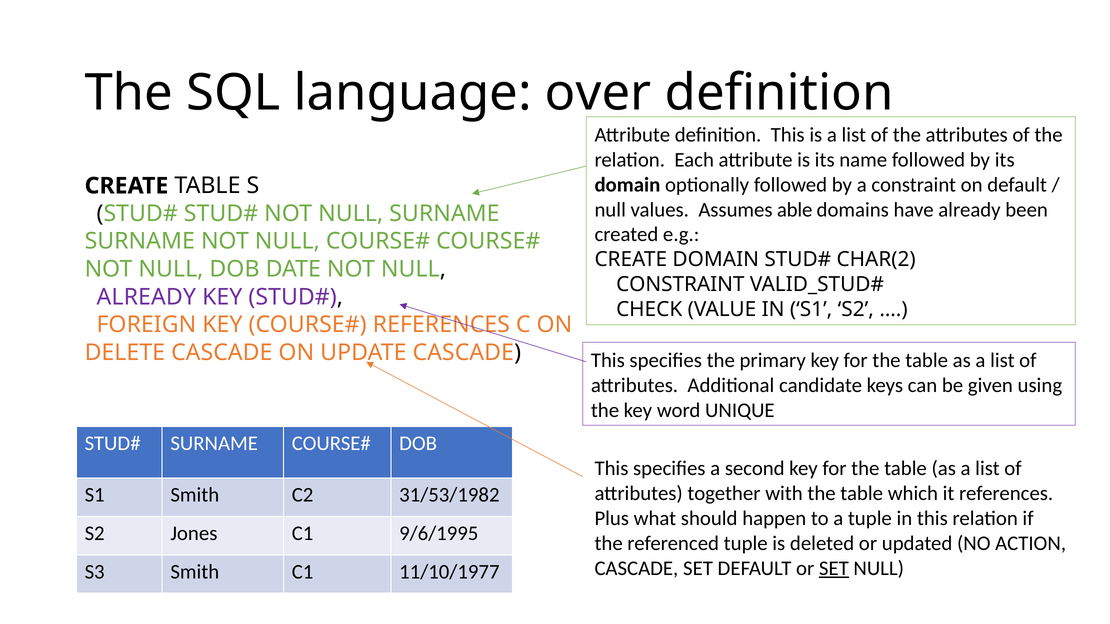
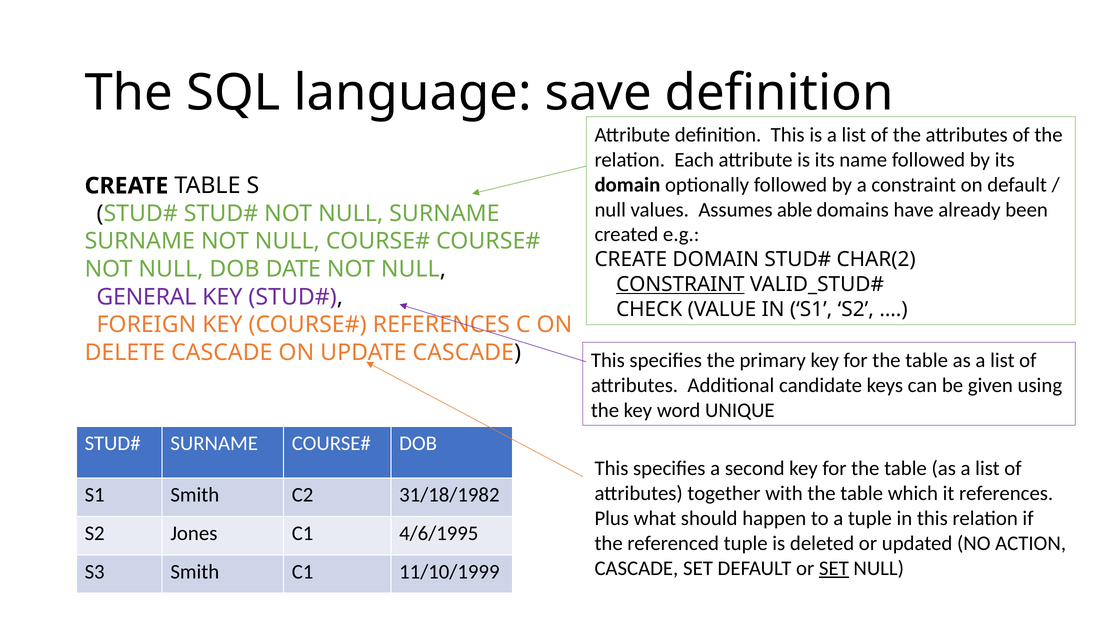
over: over -> save (598, 93)
CONSTRAINT underline: none -> present (680, 285)
ALREADY: ALREADY -> GENERAL (146, 297)
31/53/1982: 31/53/1982 -> 31/18/1982 (449, 495)
9/6/1995: 9/6/1995 -> 4/6/1995 (439, 534)
11/10/1977: 11/10/1977 -> 11/10/1999 (449, 572)
